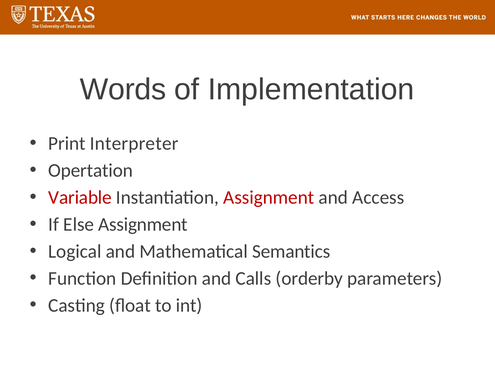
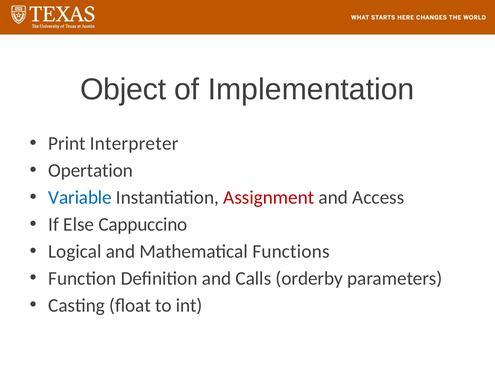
Words: Words -> Object (123, 89)
Variable colour: red -> blue (80, 197)
Else Assignment: Assignment -> Cappuccino (143, 224)
Semantics: Semantics -> Functions (291, 251)
